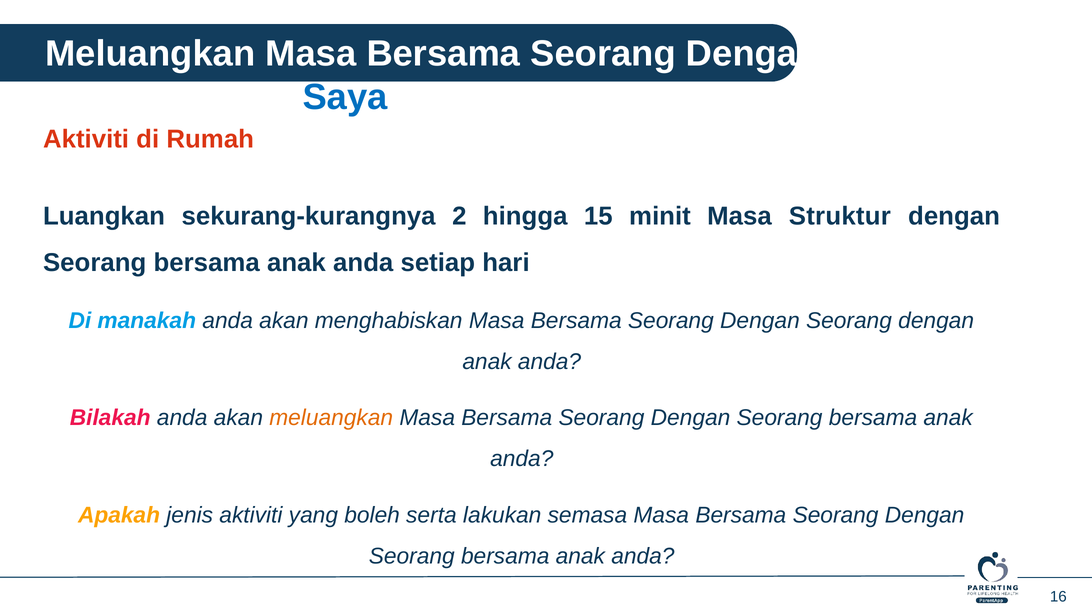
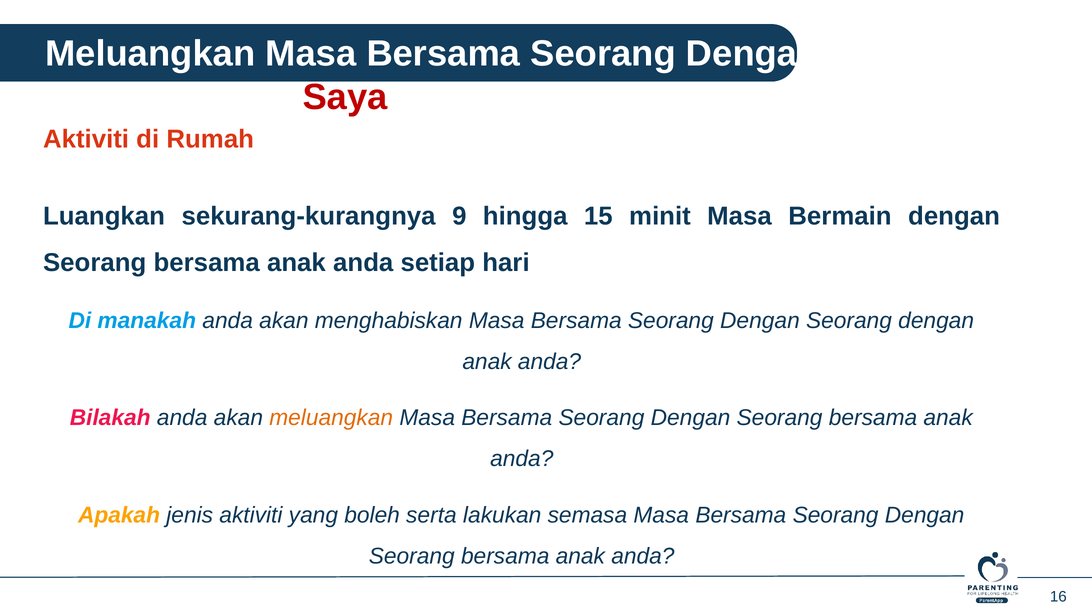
Saya colour: blue -> red (345, 97)
2: 2 -> 9 (459, 216)
Struktur: Struktur -> Bermain (840, 216)
